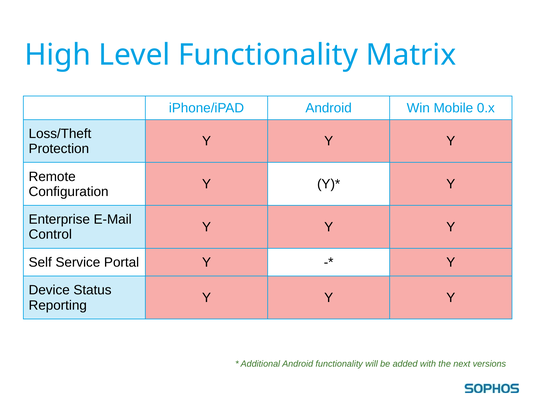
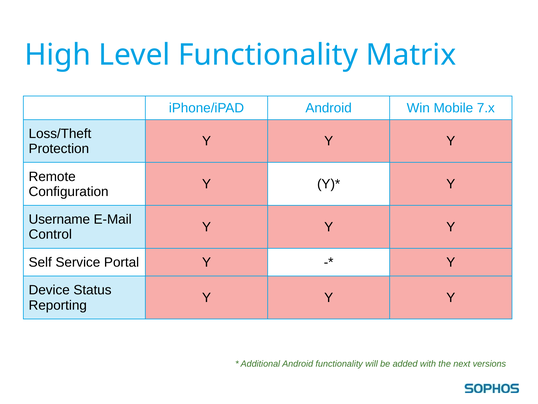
0.x: 0.x -> 7.x (486, 108)
Enterprise: Enterprise -> Username (59, 219)
